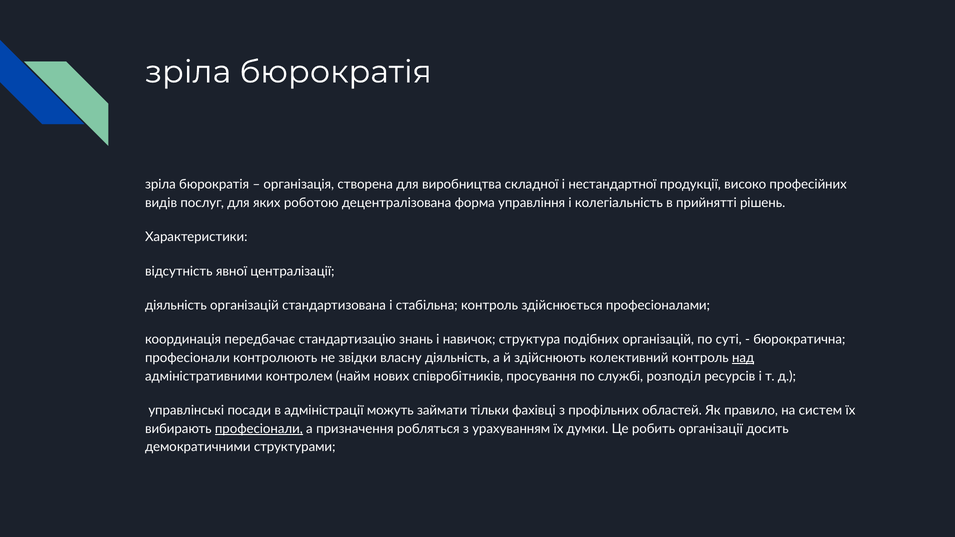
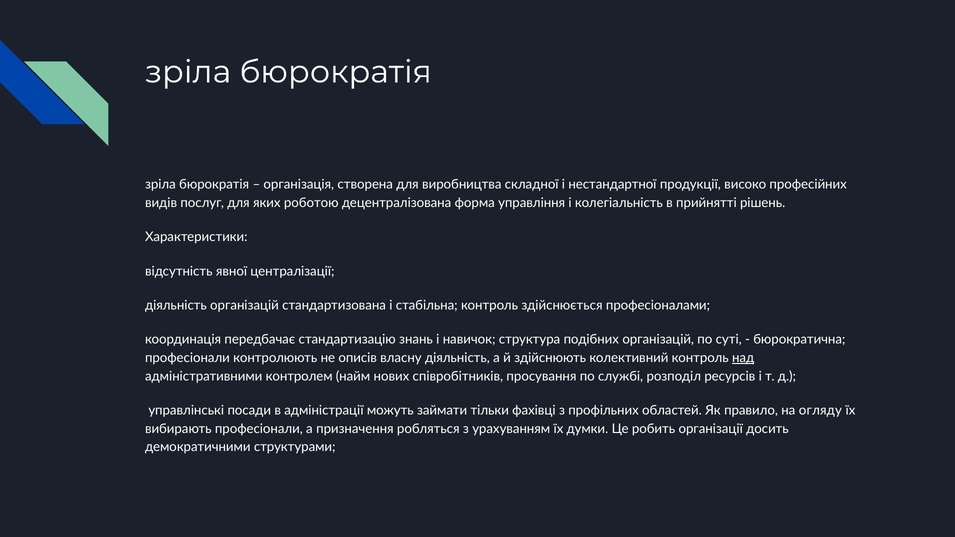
звідки: звідки -> описів (358, 358)
систем: систем -> огляду (820, 411)
професіонали underline: present -> none (259, 429)
